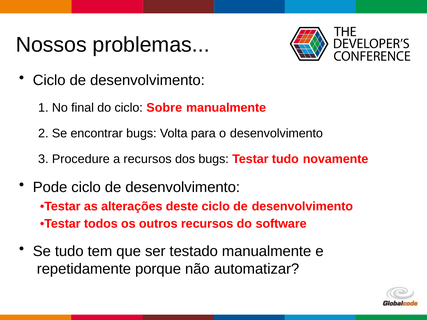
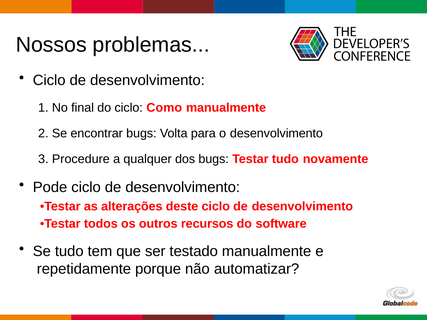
Sobre: Sobre -> Como (164, 108)
a recursos: recursos -> qualquer (148, 159)
